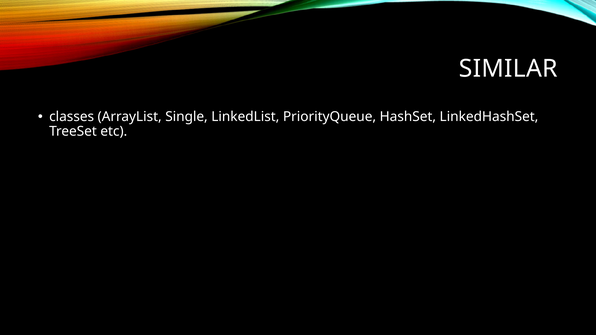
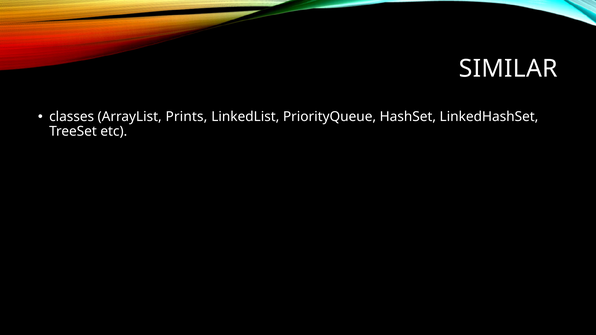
Single: Single -> Prints (186, 117)
